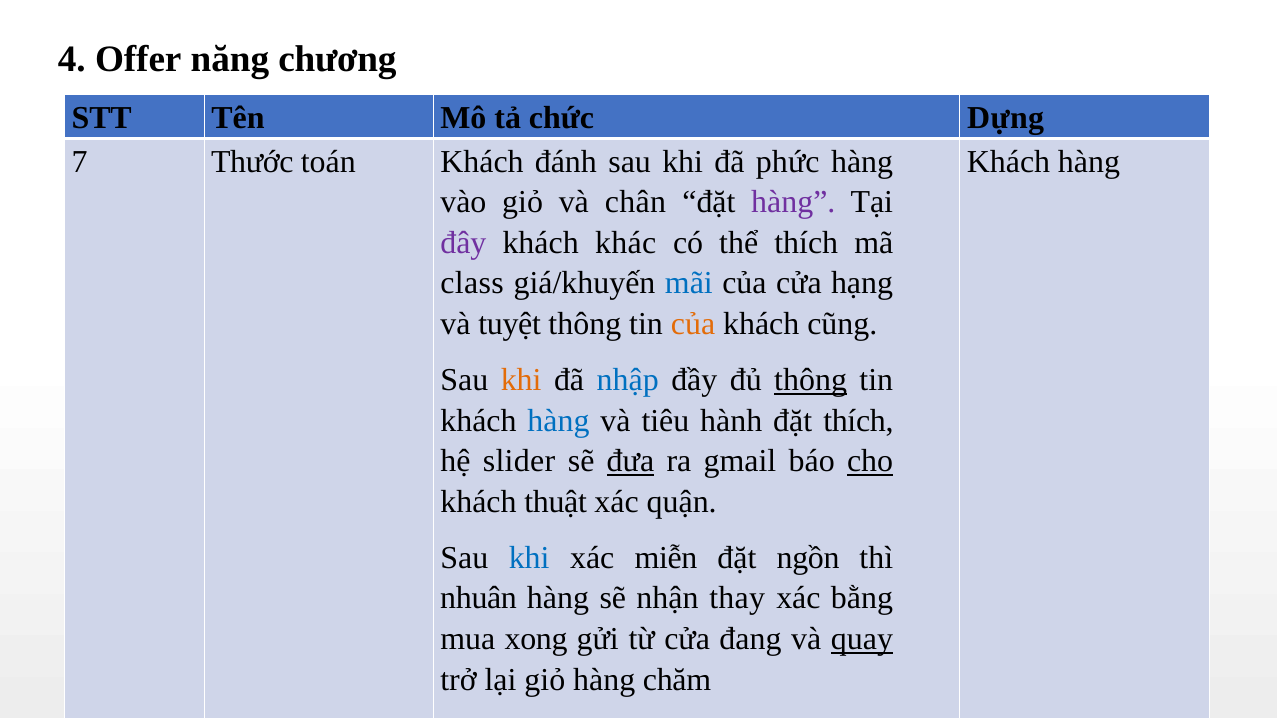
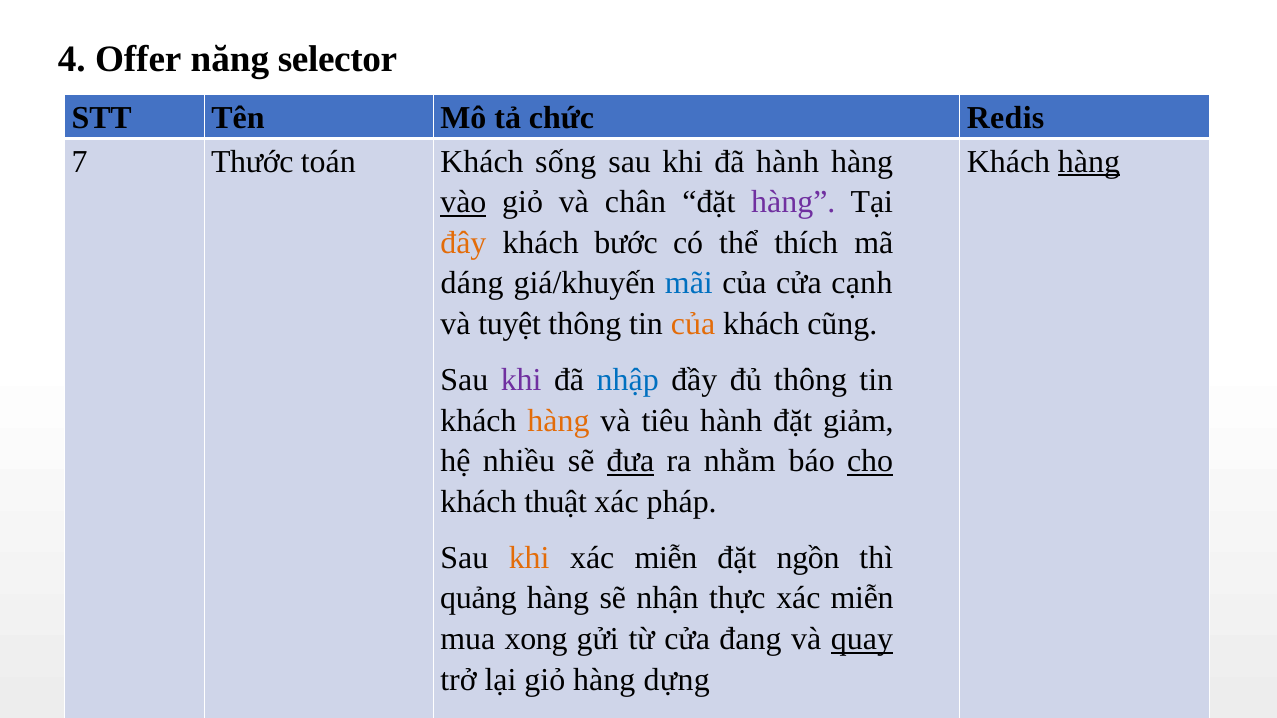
chương: chương -> selector (337, 59)
Dựng: Dựng -> Redis (1006, 118)
đánh: đánh -> sống (566, 162)
đã phức: phức -> hành (788, 162)
hàng underline: none -> present (1089, 162)
vào underline: none -> present (463, 202)
đây colour: purple -> orange (463, 243)
khác: khác -> bước (626, 243)
class: class -> dáng (472, 283)
hạng: hạng -> cạnh (862, 283)
khi colour: orange -> purple (521, 380)
thông underline: present -> none (811, 380)
hàng colour: blue -> orange (558, 421)
đặt thích: thích -> giảm (858, 421)
slider: slider -> nhiều (519, 461)
gmail: gmail -> nhằm (740, 461)
quận: quận -> pháp (682, 502)
khi colour: blue -> orange (529, 558)
nhuân: nhuân -> quảng (479, 599)
thay: thay -> thực (737, 599)
bằng: bằng -> miễn (862, 599)
chăm: chăm -> dựng (677, 680)
